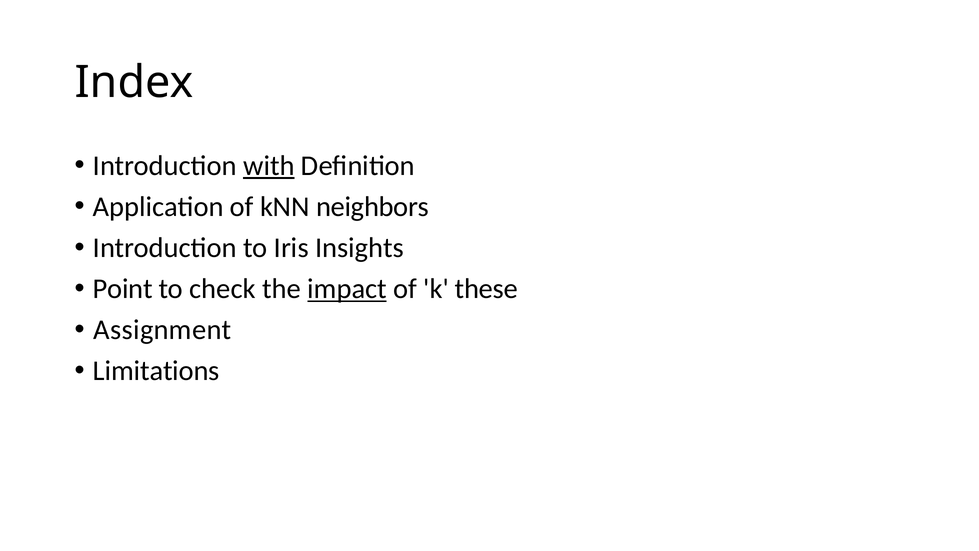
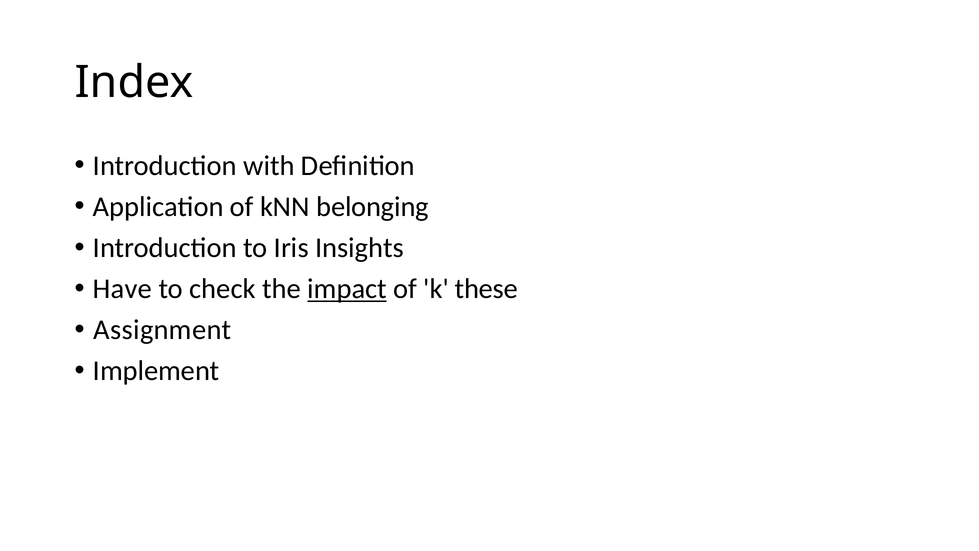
with underline: present -> none (269, 166)
neighbors: neighbors -> belonging (372, 207)
Point: Point -> Have (123, 289)
Limitations: Limitations -> Implement (156, 371)
